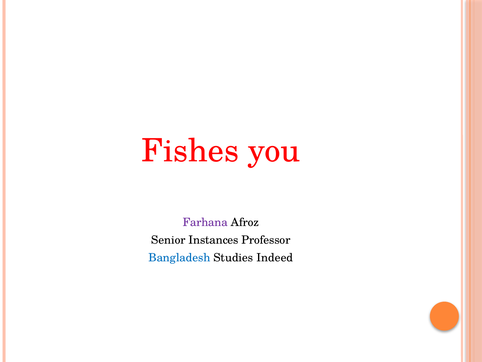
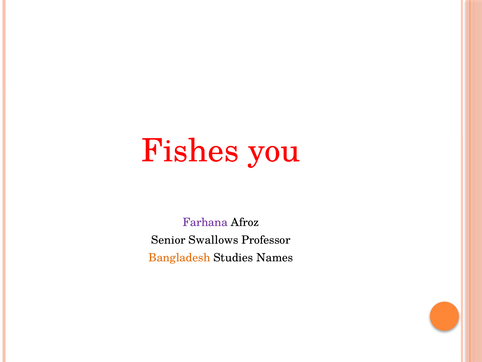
Instances: Instances -> Swallows (214, 240)
Bangladesh colour: blue -> orange (179, 258)
Indeed: Indeed -> Names (275, 258)
